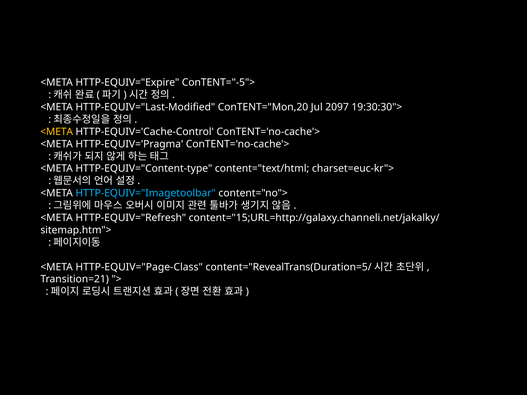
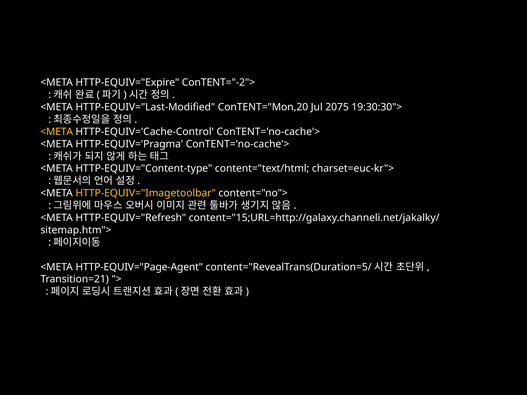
ConTENT="-5">: ConTENT="-5"> -> ConTENT="-2"> (218, 83)
2097: 2097 -> 2075 (337, 107)
HTTP-EQUIV="Imagetoolbar colour: light blue -> yellow (146, 193)
HTTP-EQUIV="Page-Class: HTTP-EQUIV="Page-Class -> HTTP-EQUIV="Page-Agent (139, 267)
